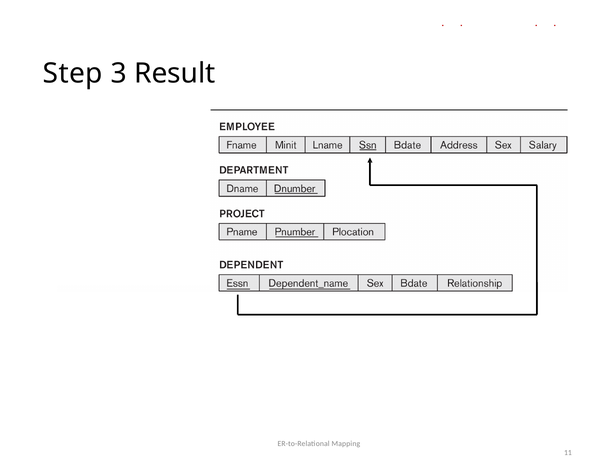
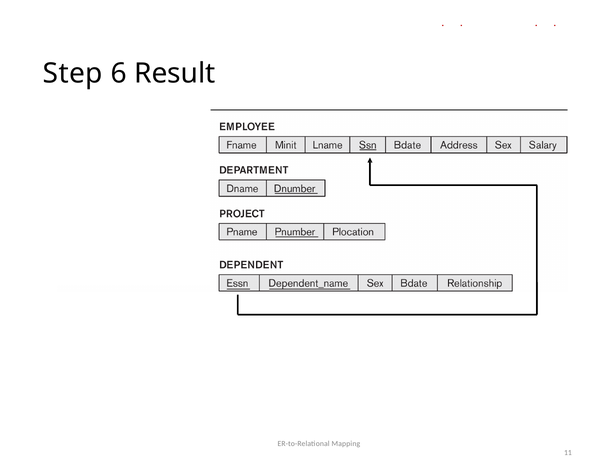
3: 3 -> 6 (119, 74)
